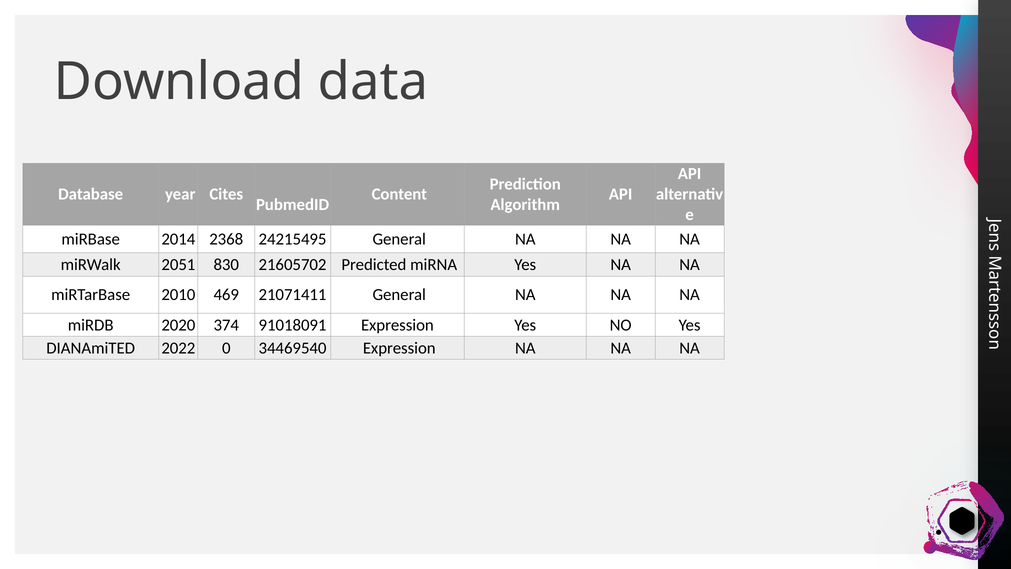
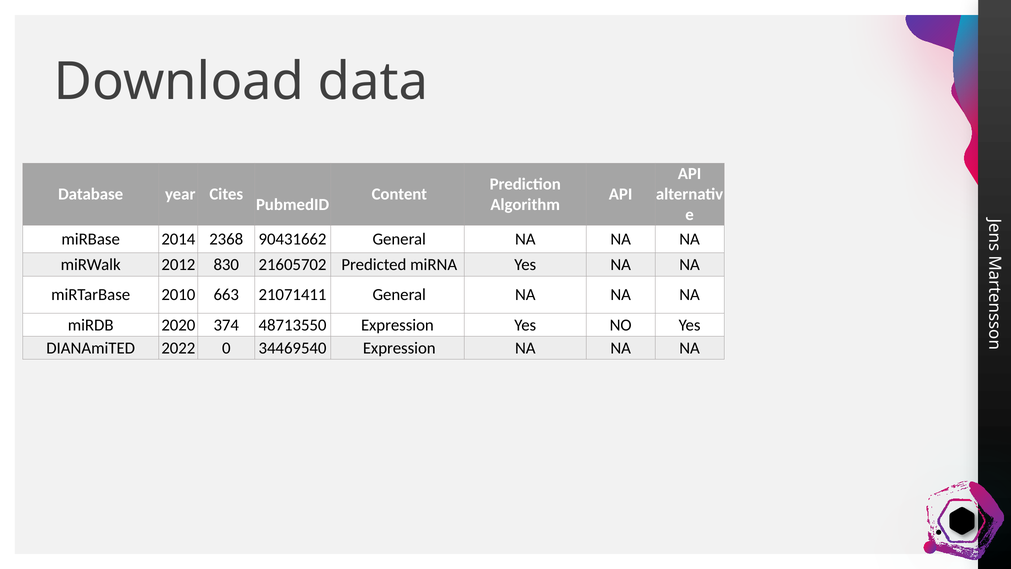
24215495: 24215495 -> 90431662 (293, 239)
2051: 2051 -> 2012 (178, 265)
469: 469 -> 663 (226, 295)
91018091: 91018091 -> 48713550 (293, 325)
